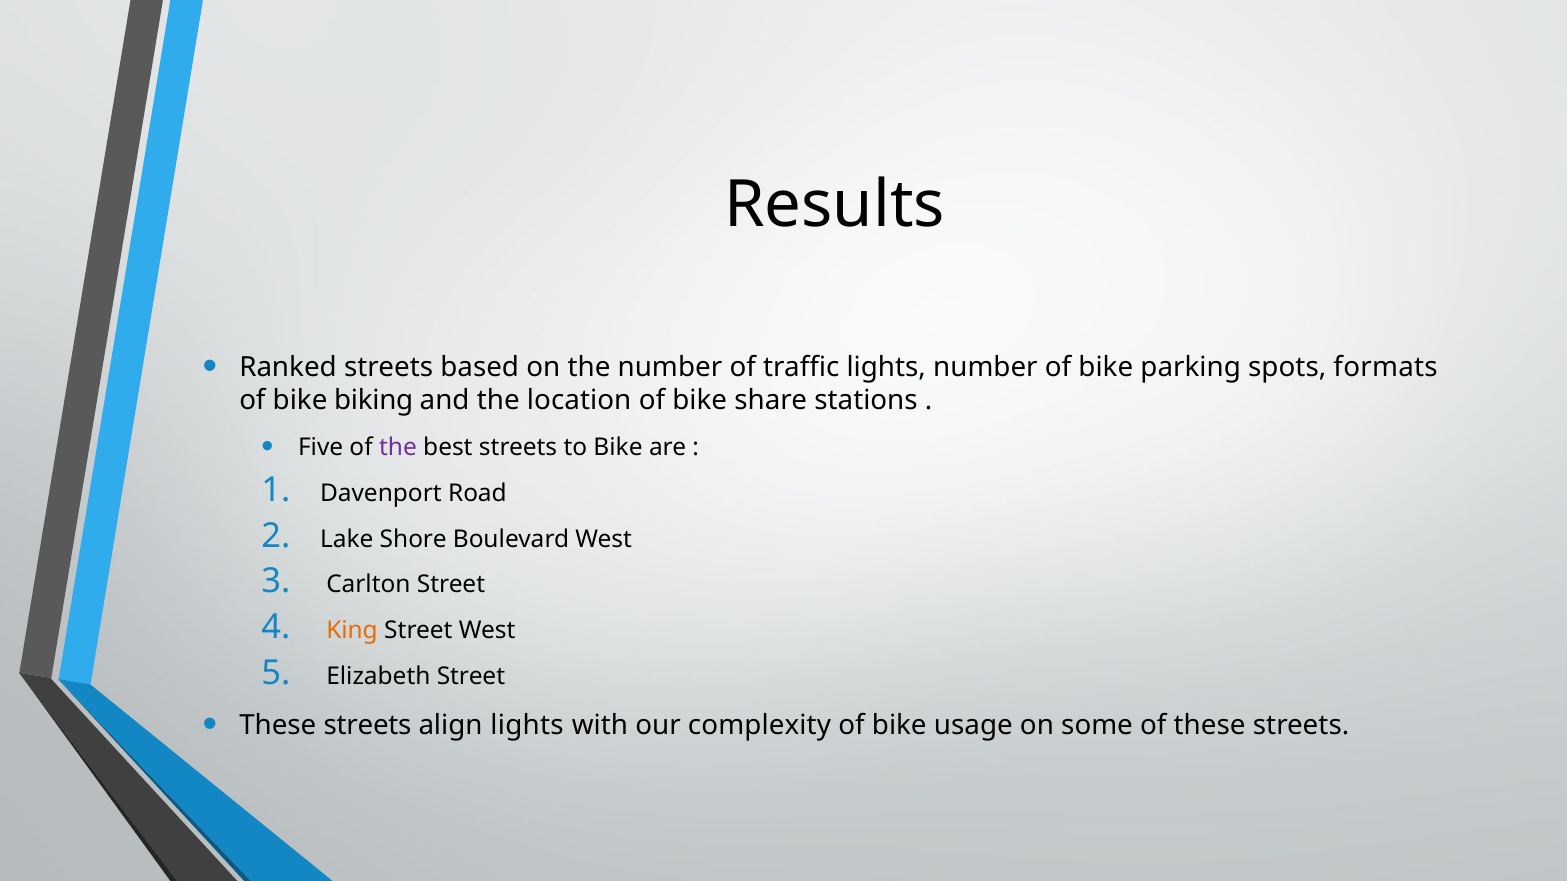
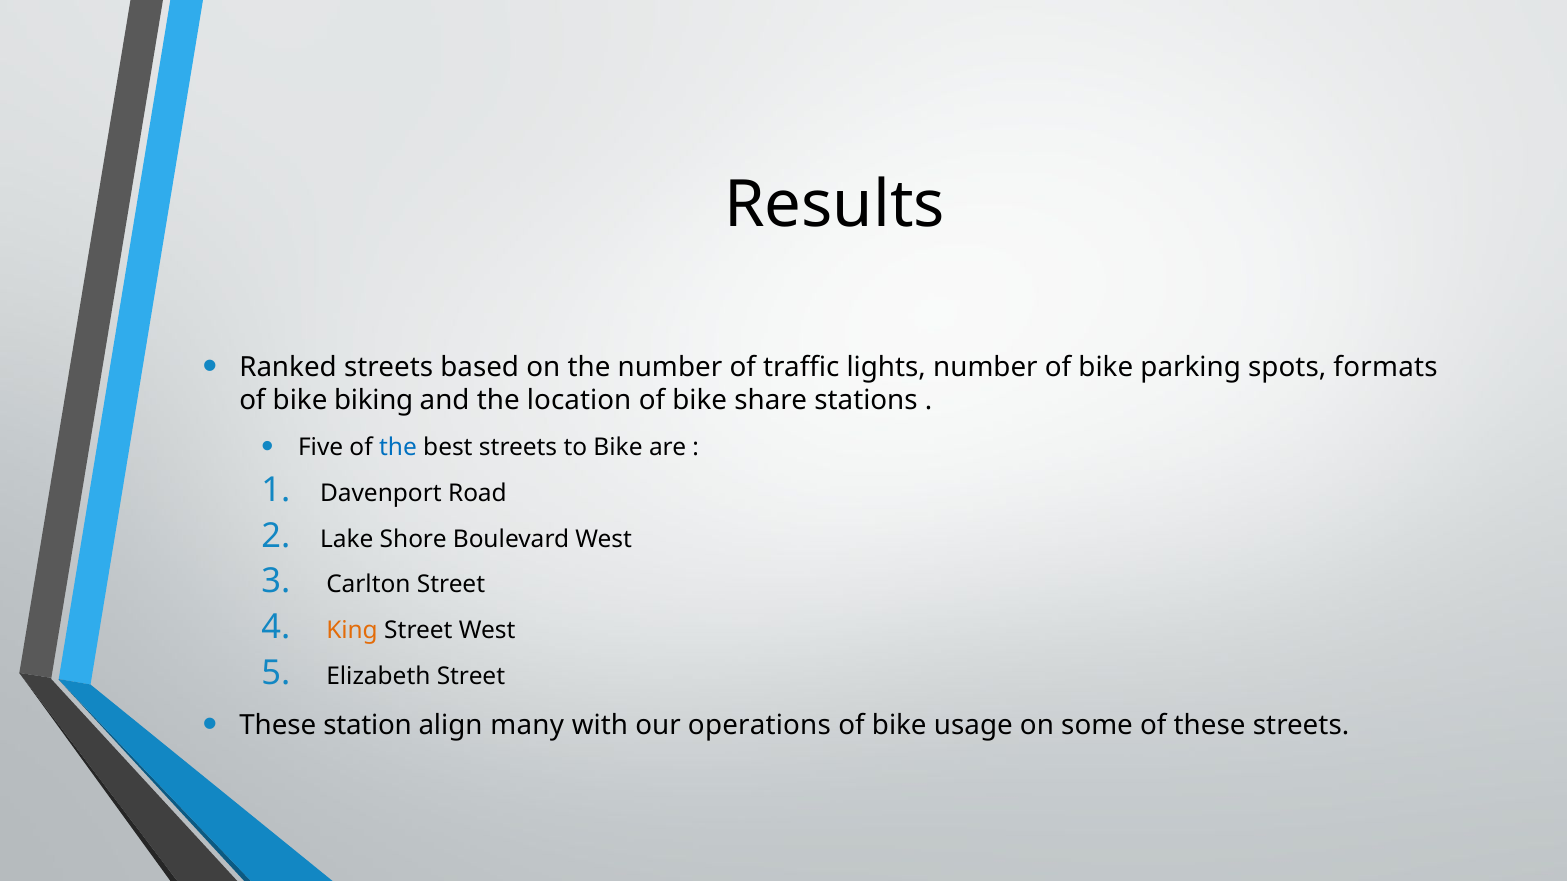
the colour: purple -> blue (398, 448)
streets: streets -> station (368, 726)
align lights: lights -> many (527, 726)
complexity: complexity -> operations (759, 726)
